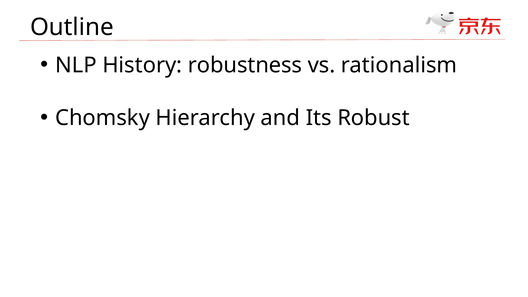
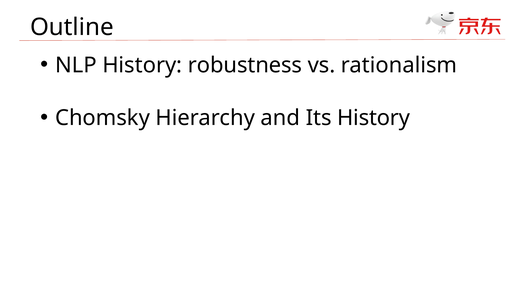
Its Robust: Robust -> History (374, 118)
